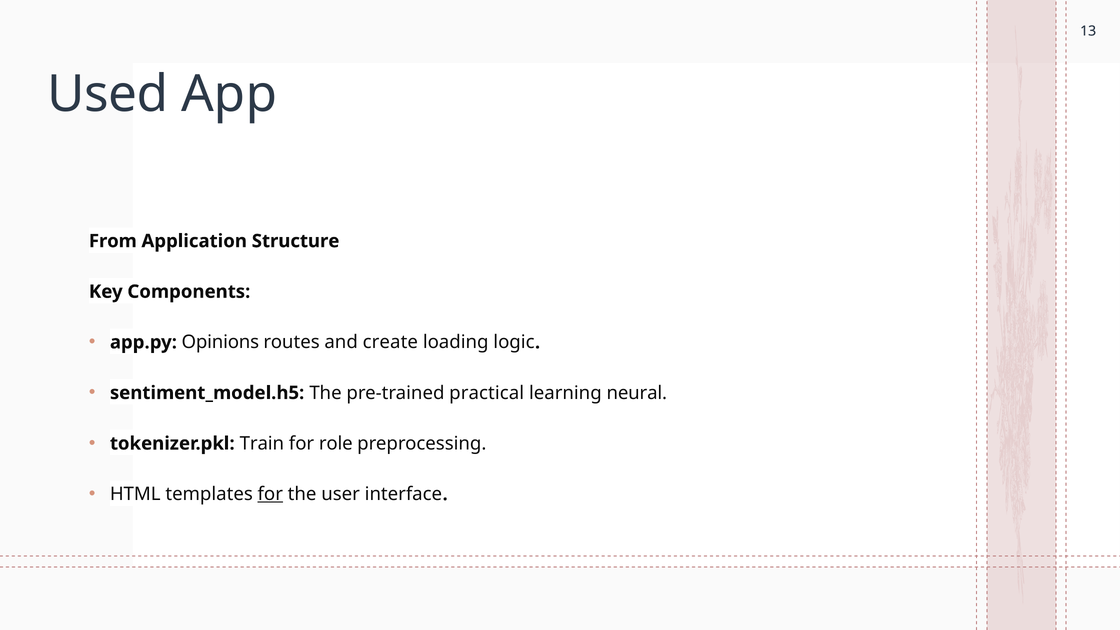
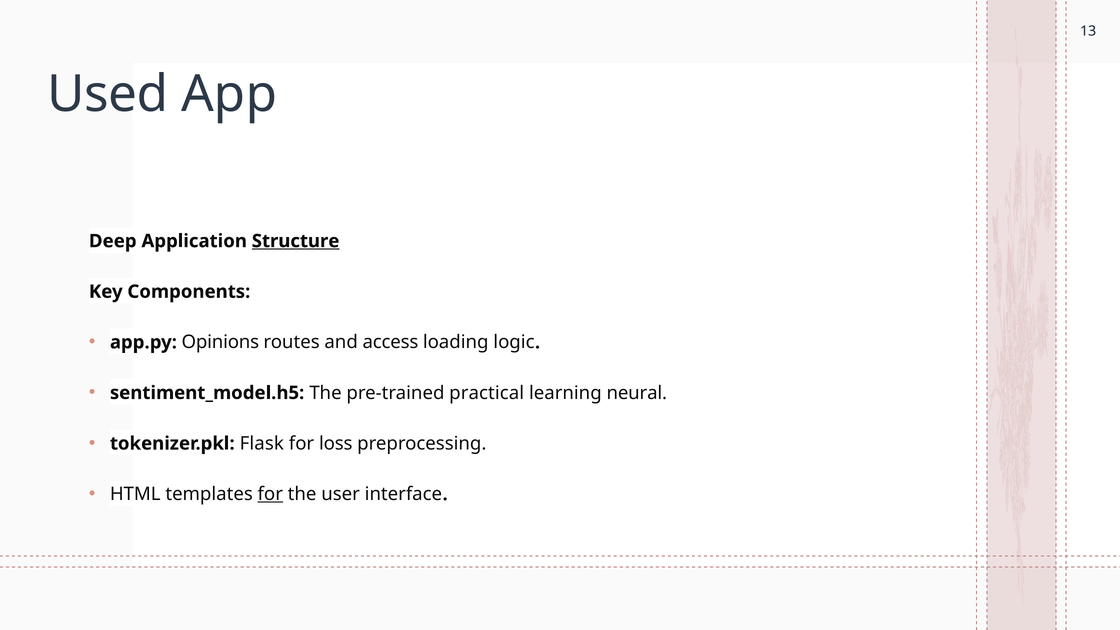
From: From -> Deep (113, 241)
Structure underline: none -> present (296, 241)
create: create -> access (390, 342)
Train: Train -> Flask (262, 443)
role: role -> loss (336, 443)
